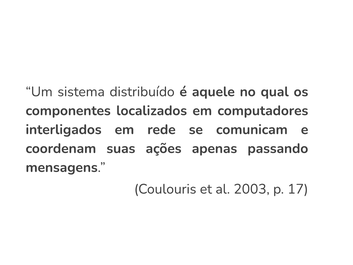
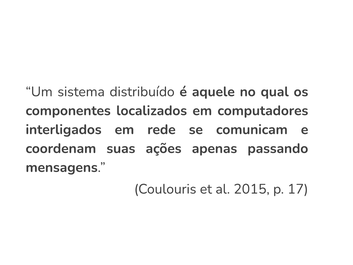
2003: 2003 -> 2015 (252, 189)
